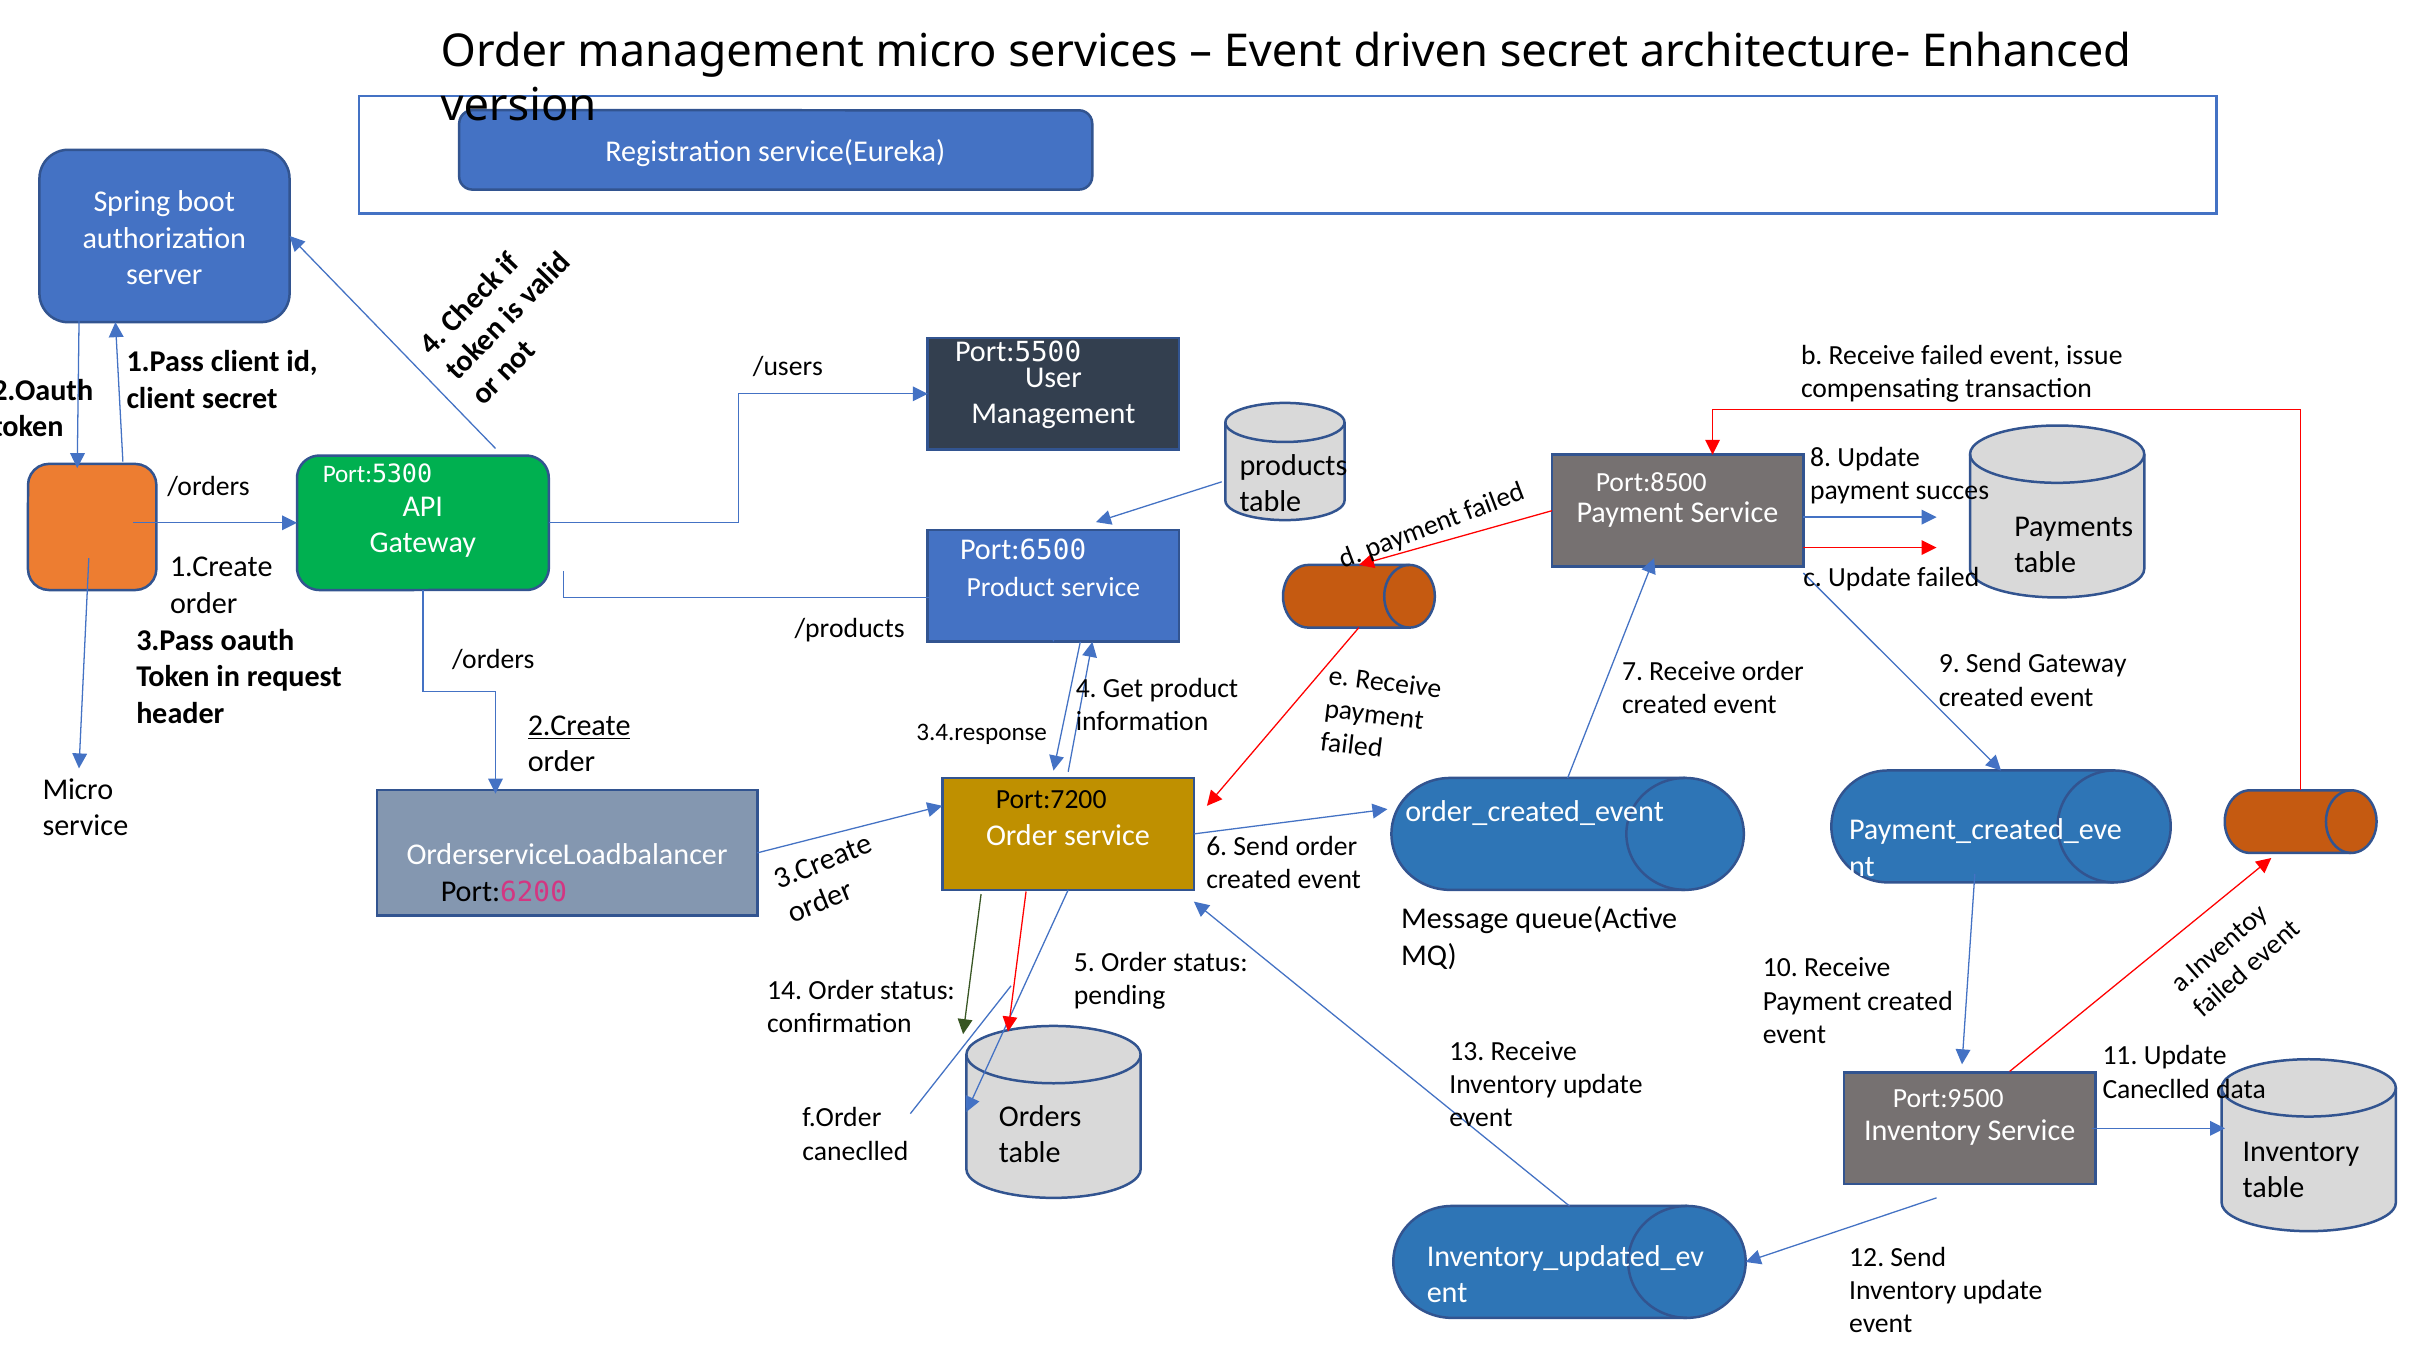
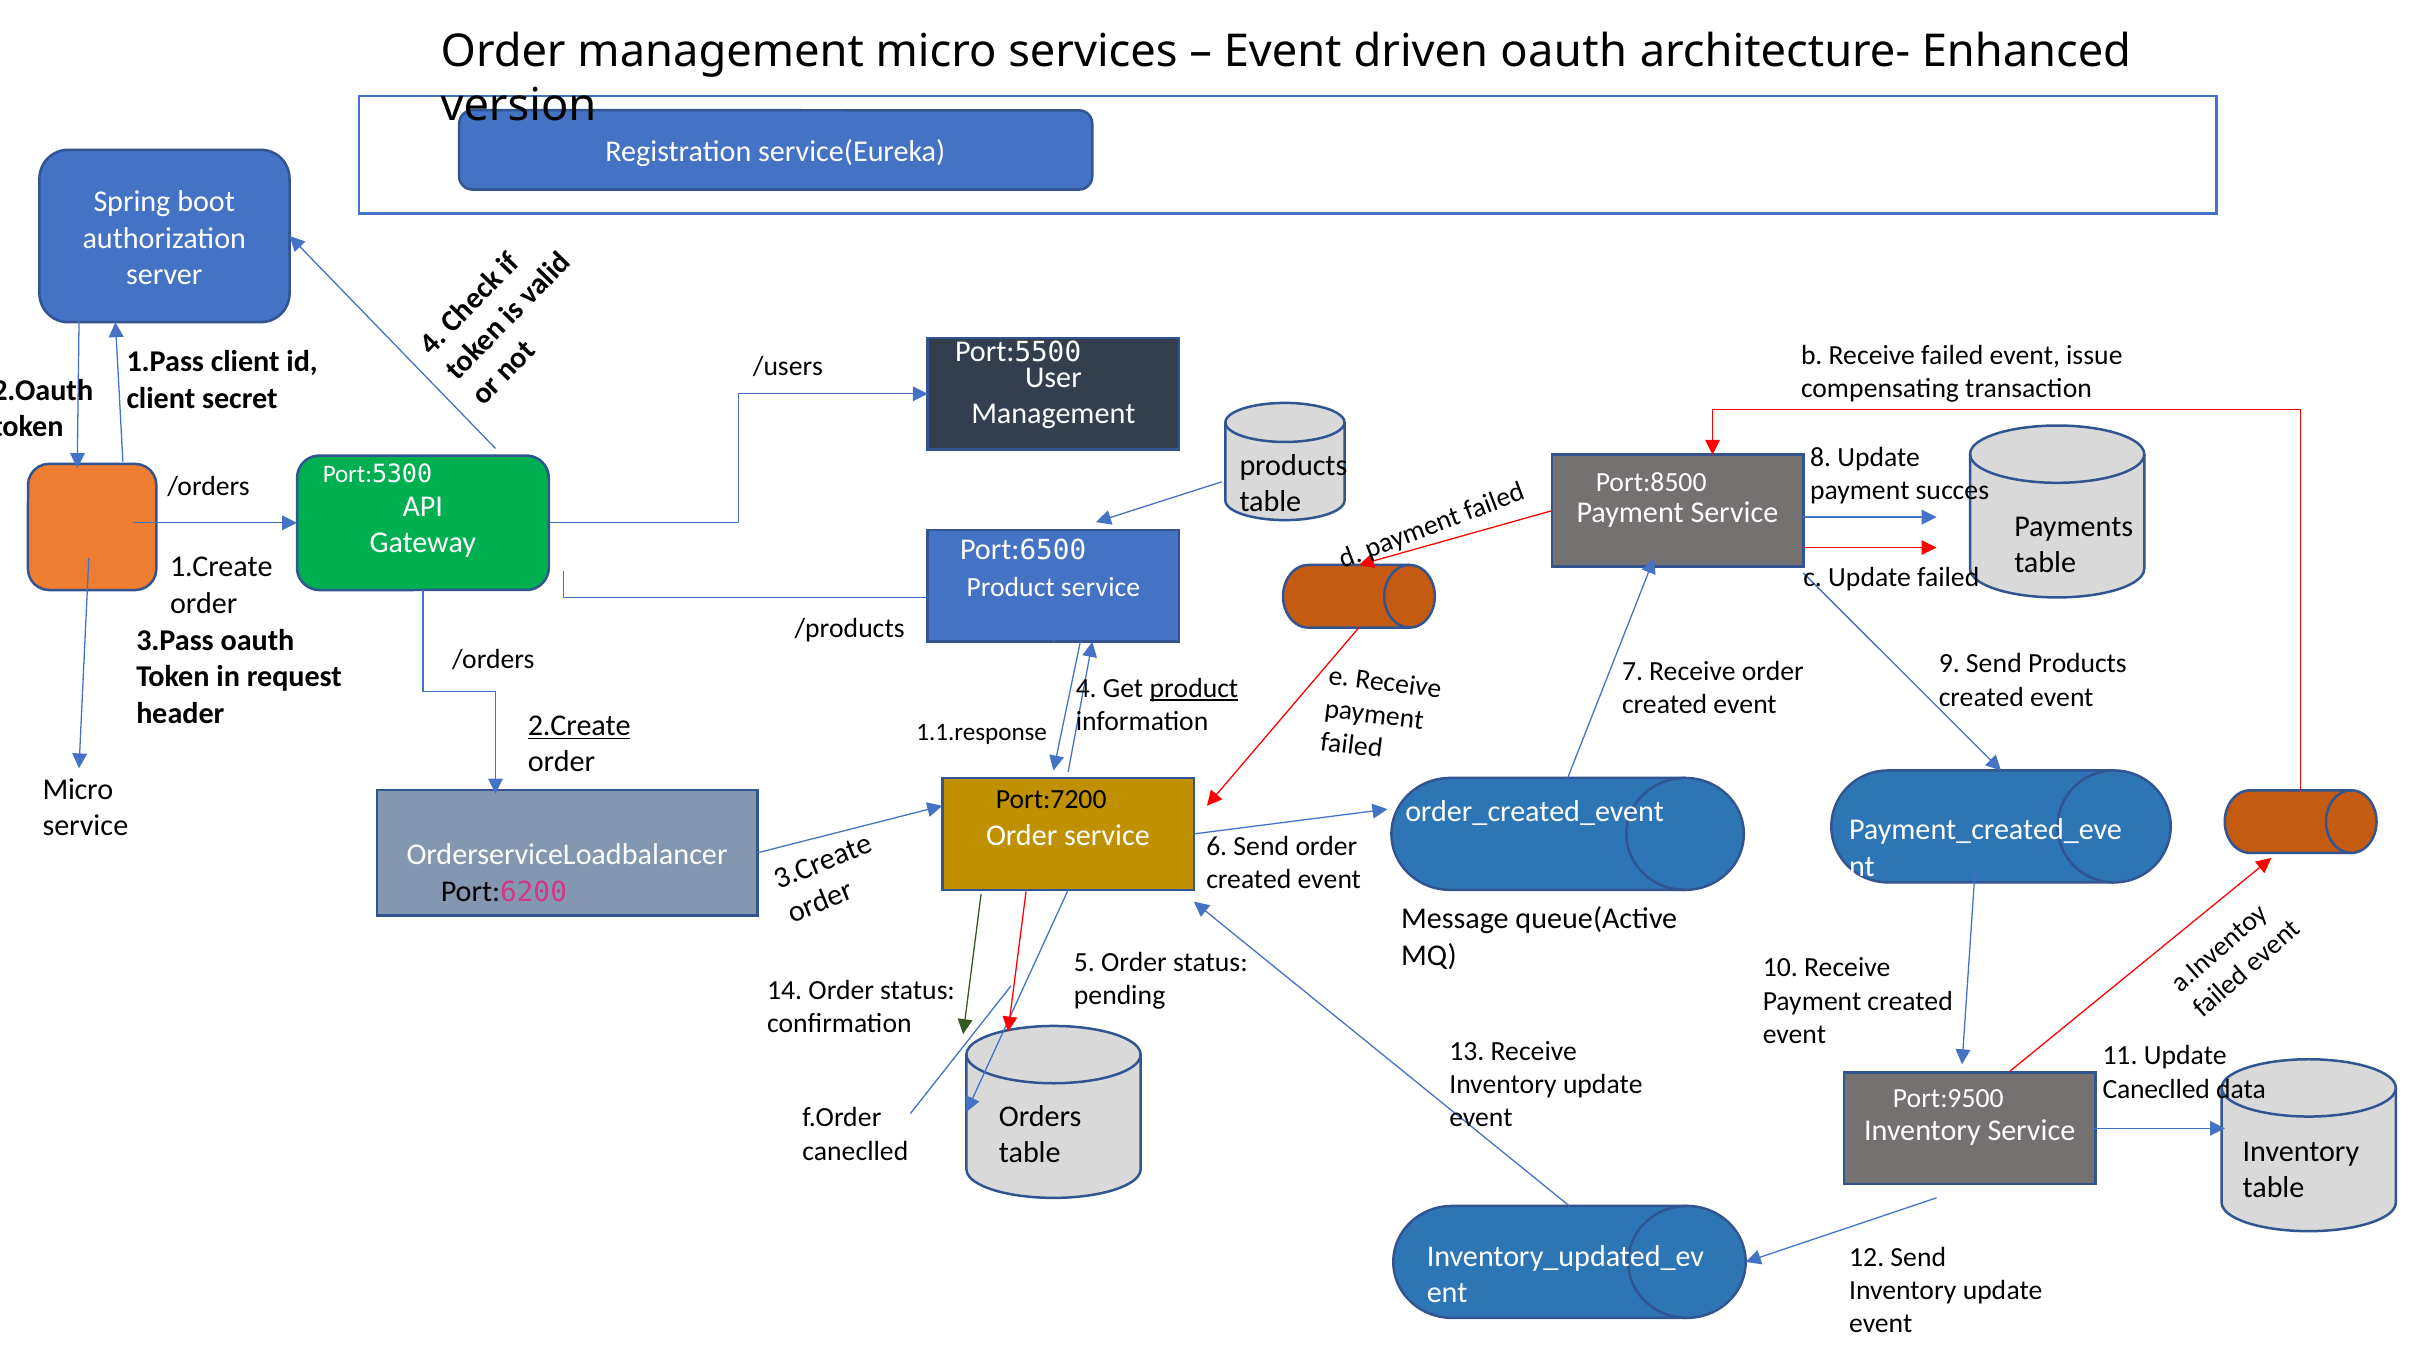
driven secret: secret -> oauth (1564, 51)
Send Gateway: Gateway -> Products (2077, 664)
product underline: none -> present (1194, 688)
3.4.response: 3.4.response -> 1.1.response (982, 732)
